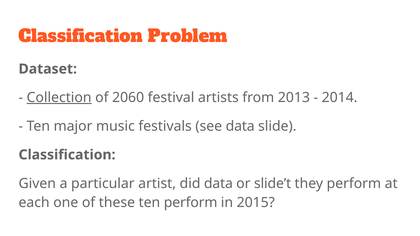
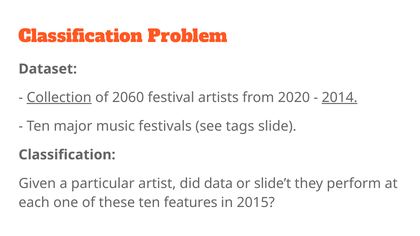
2013: 2013 -> 2020 (294, 98)
2014 underline: none -> present (340, 98)
see data: data -> tags (240, 126)
ten perform: perform -> features (191, 203)
